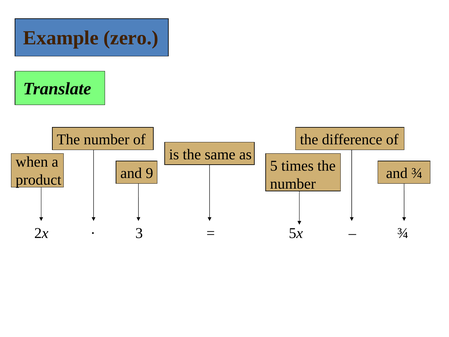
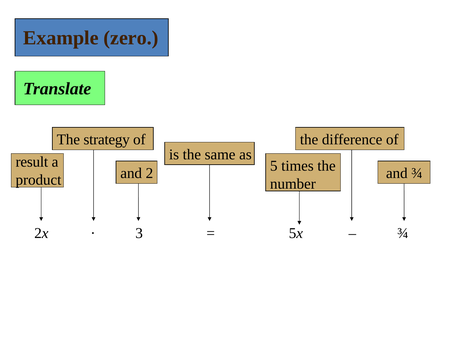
number: number -> strategy (107, 139)
when: when -> result (32, 162)
9: 9 -> 2 (149, 173)
